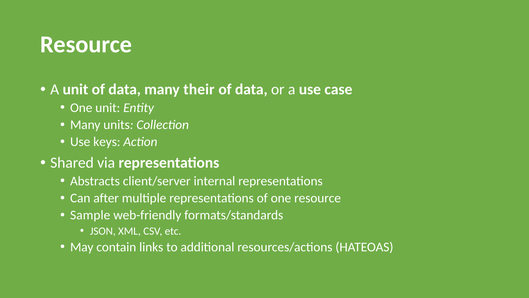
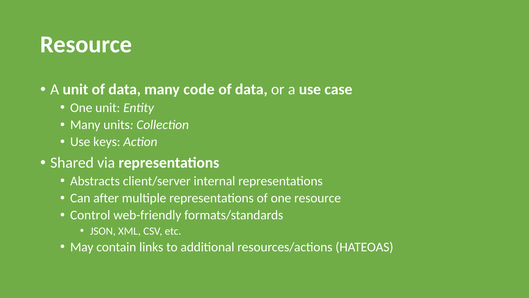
their: their -> code (199, 89)
Sample: Sample -> Control (90, 215)
